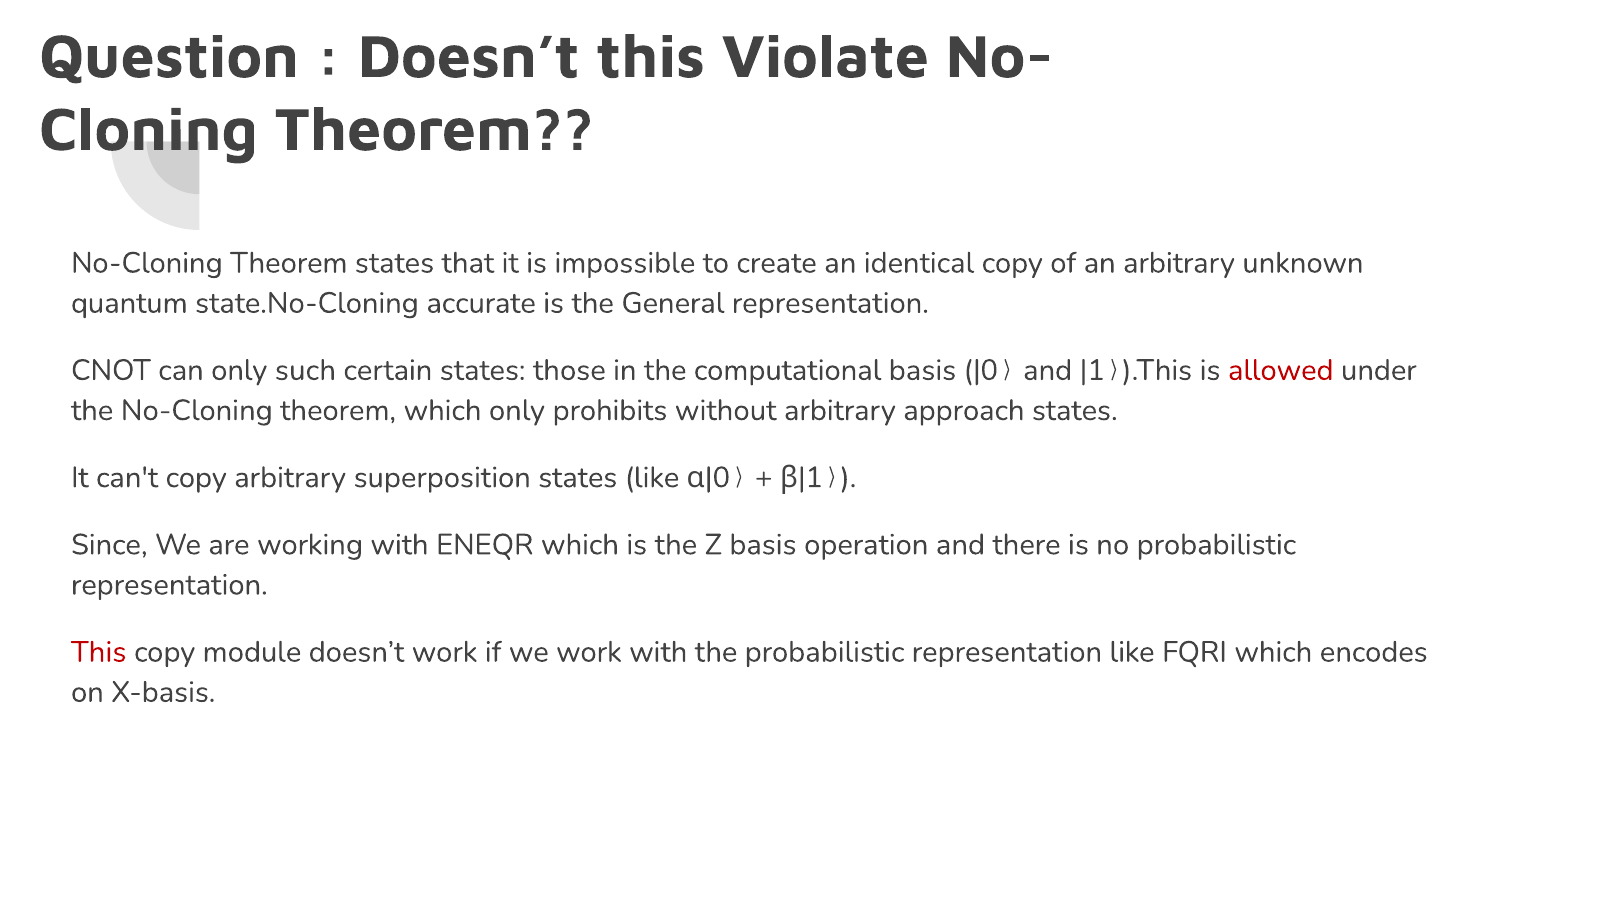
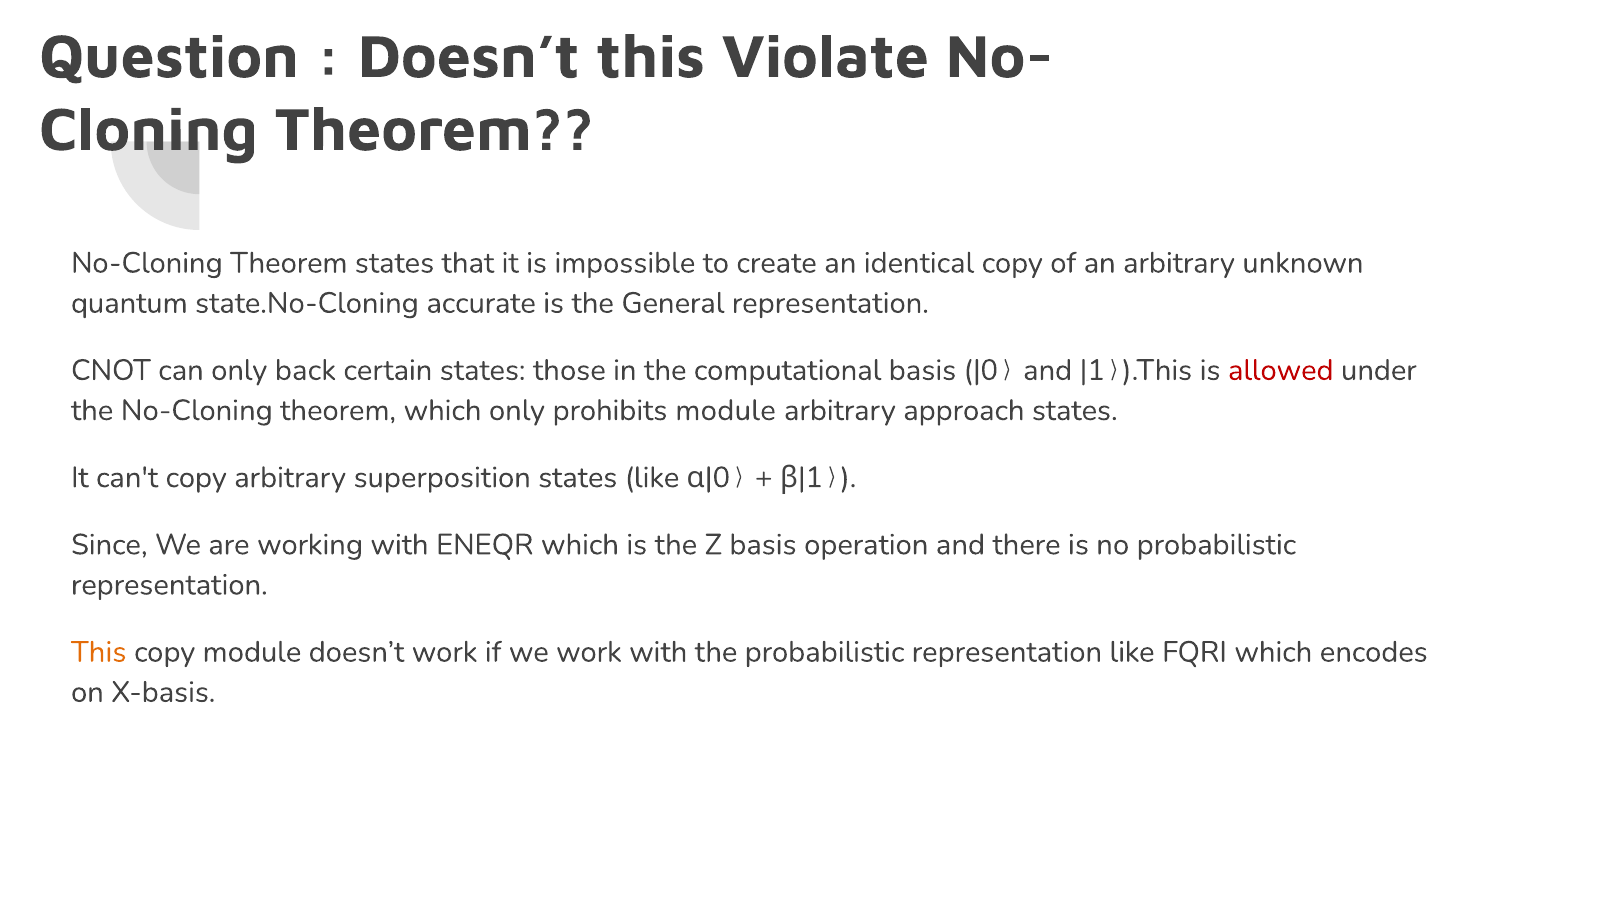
such: such -> back (305, 370)
prohibits without: without -> module (726, 410)
This colour: red -> orange (99, 652)
